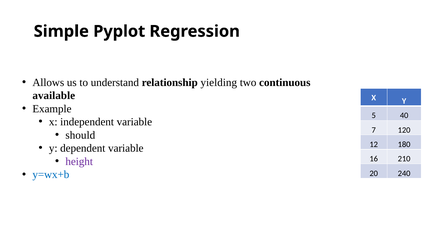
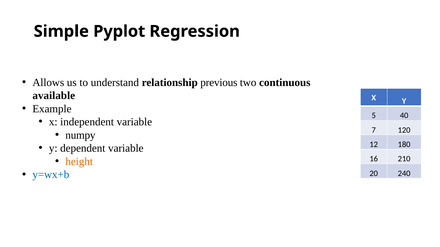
yielding: yielding -> previous (219, 83)
should: should -> numpy (80, 135)
height colour: purple -> orange (79, 162)
